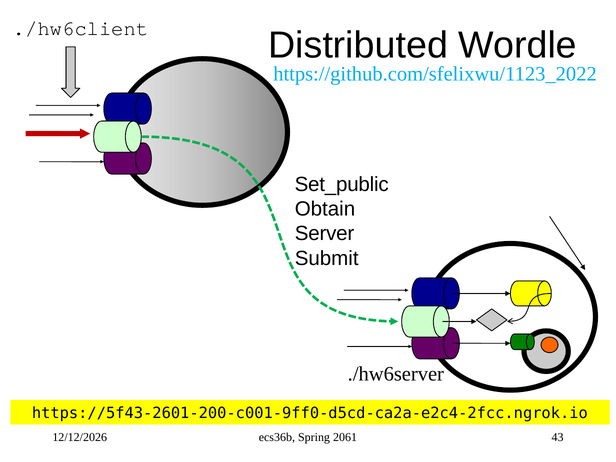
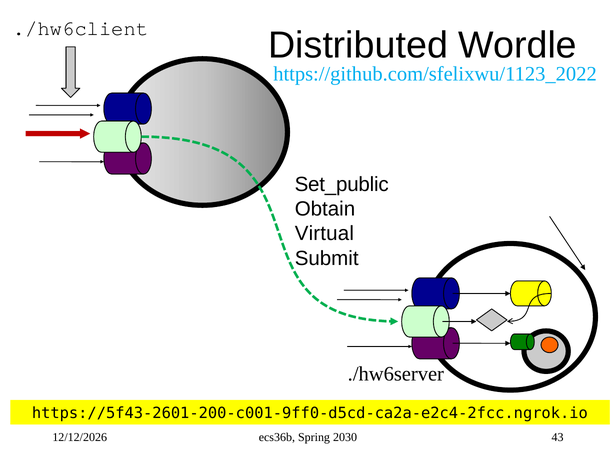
Server: Server -> Virtual (324, 234)
2061: 2061 -> 2030 (345, 437)
